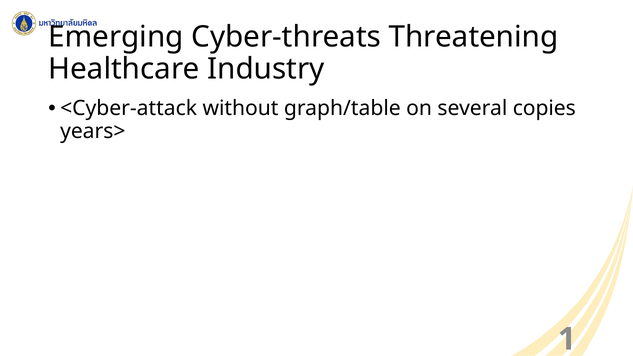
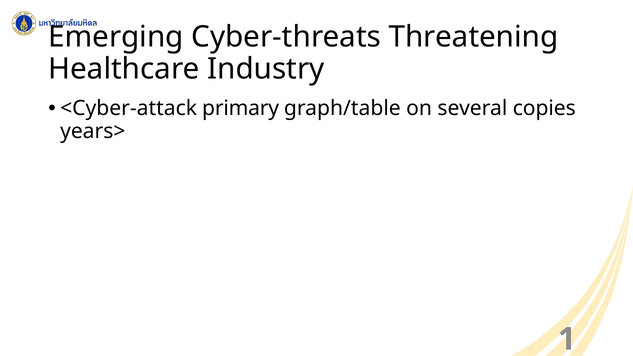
without: without -> primary (241, 108)
